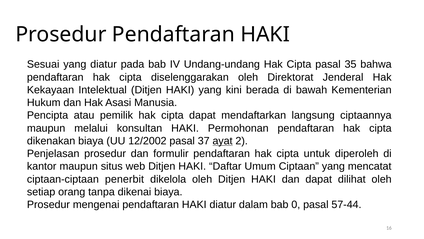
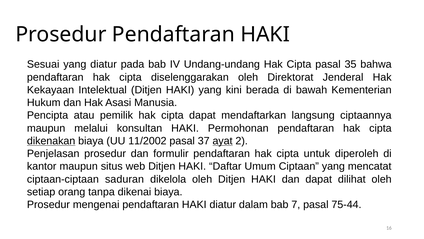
dikenakan underline: none -> present (51, 141)
12/2002: 12/2002 -> 11/2002 (147, 141)
penerbit: penerbit -> saduran (124, 179)
0: 0 -> 7 (296, 204)
57-44: 57-44 -> 75-44 (346, 204)
